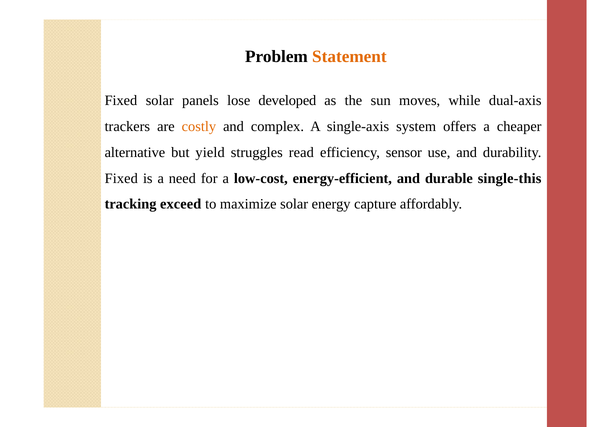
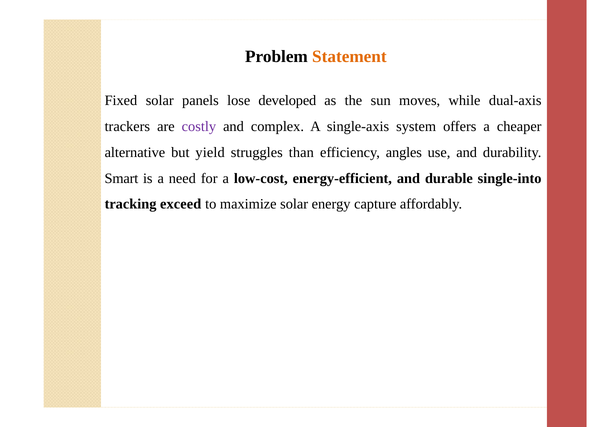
costly colour: orange -> purple (199, 127)
read: read -> than (301, 152)
sensor: sensor -> angles (404, 152)
Fixed: Fixed -> Smart (121, 178)
single-this: single-this -> single-into (510, 178)
